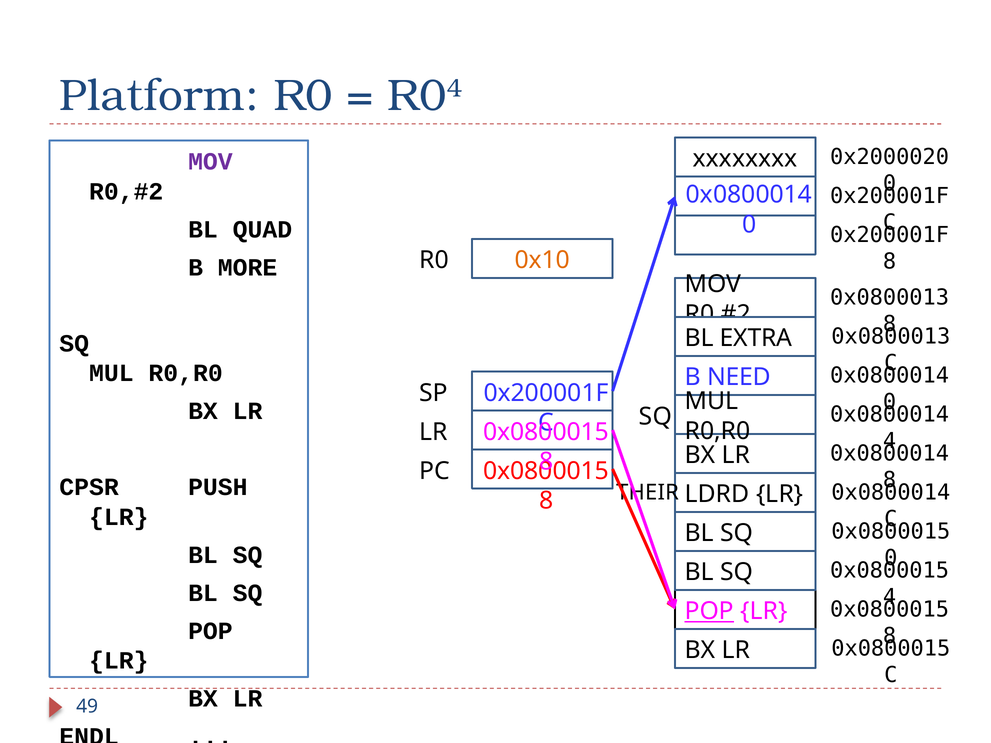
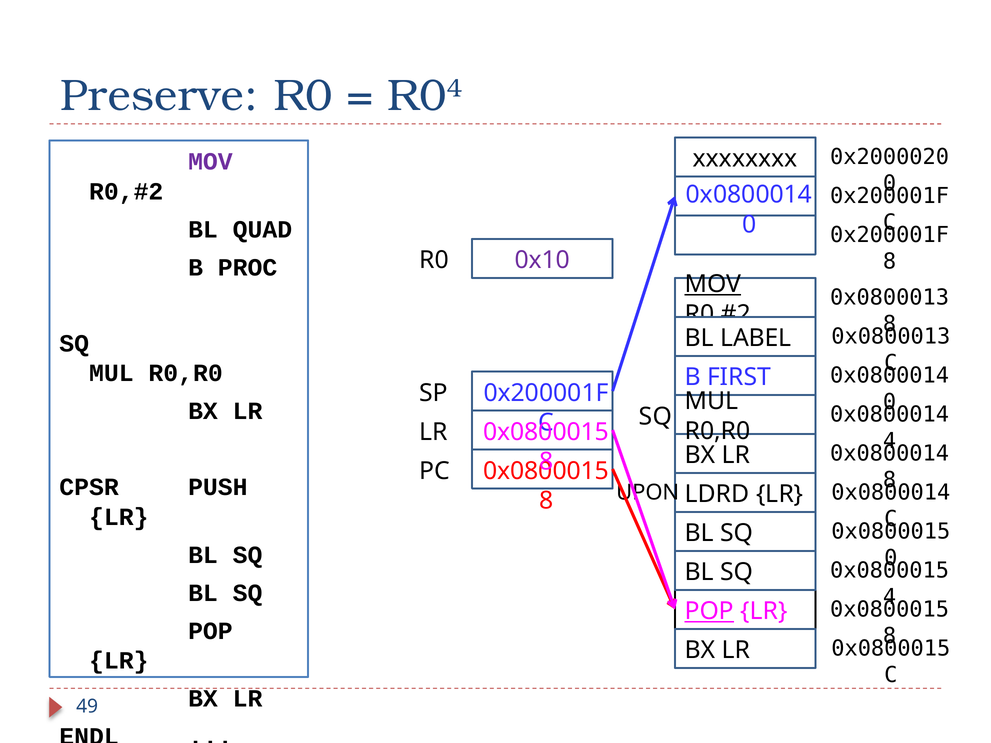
Platform: Platform -> Preserve (159, 96)
0x10 colour: orange -> purple (542, 260)
MORE: MORE -> PROC (248, 268)
MOV underline: none -> present (713, 284)
EXTRA: EXTRA -> LABEL (756, 338)
NEED: NEED -> FIRST (739, 377)
THEIR: THEIR -> UPON (648, 493)
